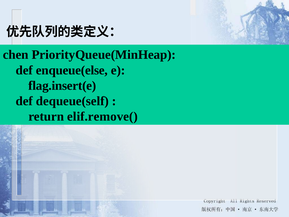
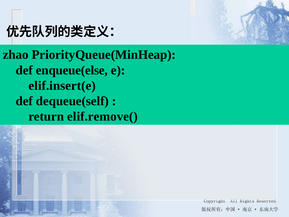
chen: chen -> zhao (16, 55)
flag.insert(e: flag.insert(e -> elif.insert(e (62, 86)
